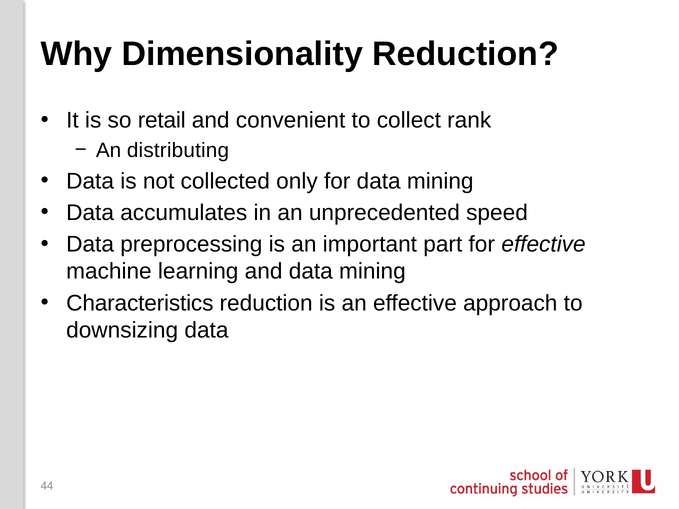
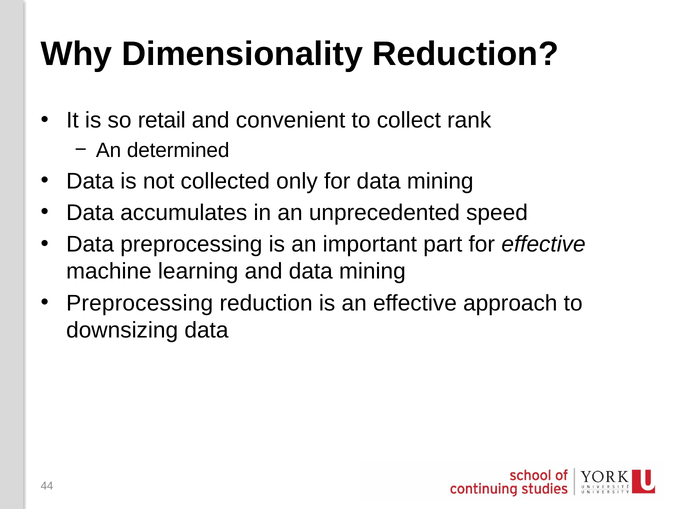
distributing: distributing -> determined (178, 150)
Characteristics: Characteristics -> Preprocessing (140, 303)
